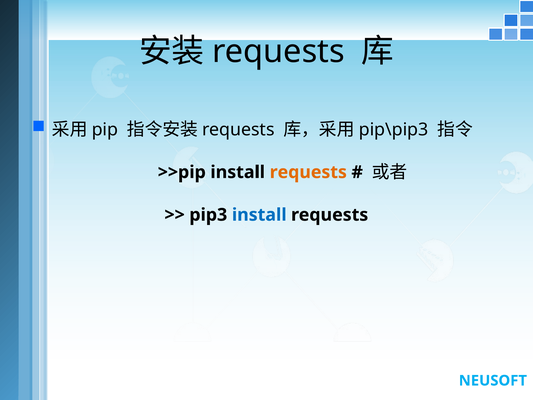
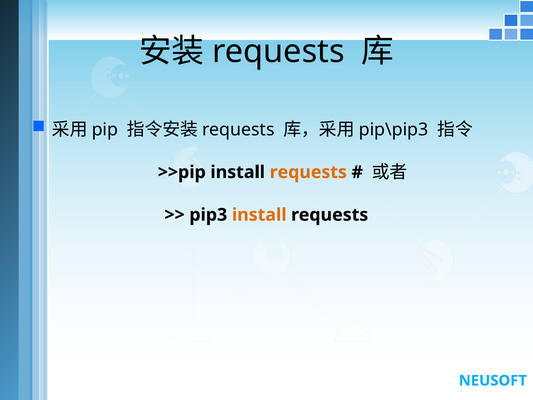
install colour: blue -> orange (259, 215)
